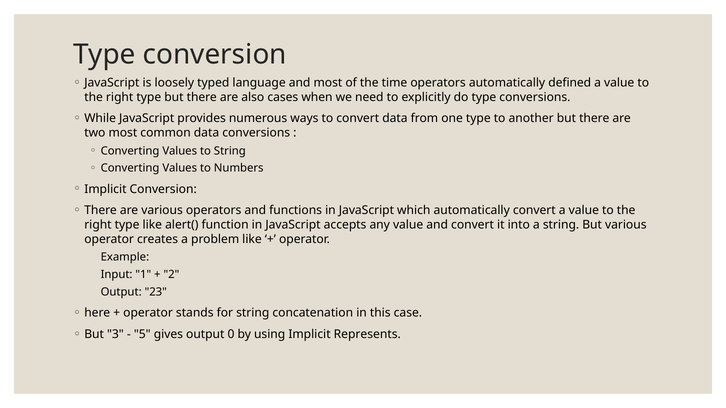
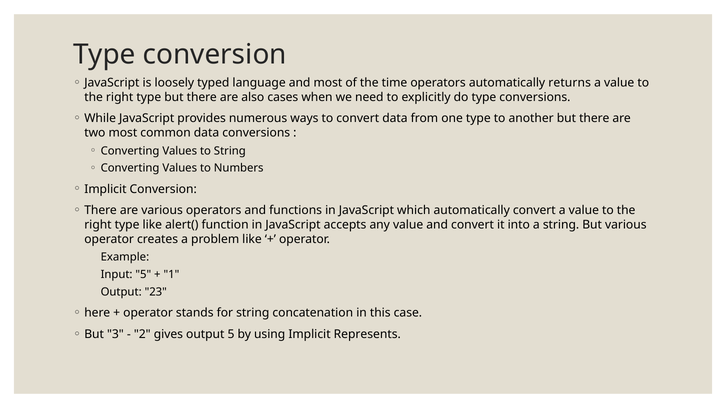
defined: defined -> returns (570, 83)
Input 1: 1 -> 5 (143, 275)
2: 2 -> 1 (171, 275)
5: 5 -> 2 (142, 334)
output 0: 0 -> 5 (231, 334)
